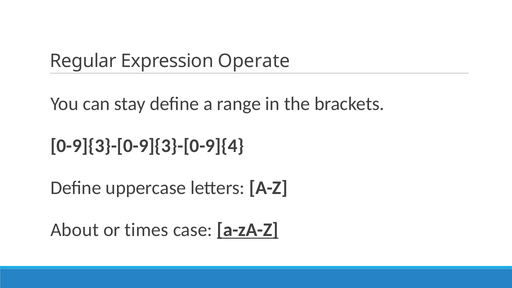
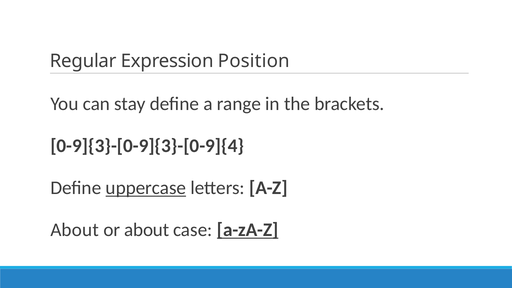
Operate: Operate -> Position (254, 61)
uppercase underline: none -> present (146, 188)
or times: times -> about (147, 230)
